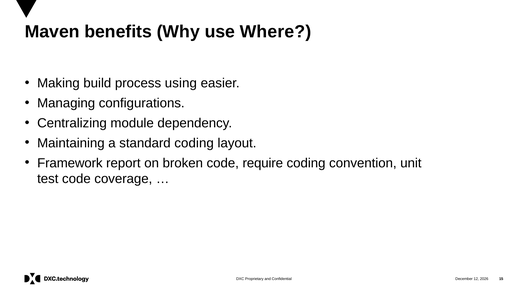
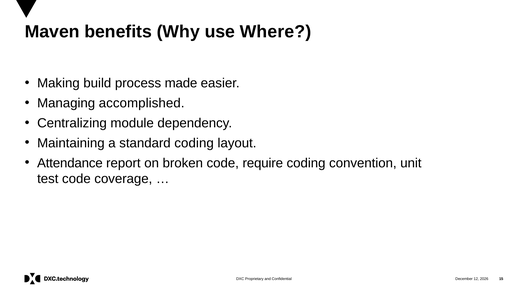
using: using -> made (181, 83)
configurations: configurations -> accomplished (142, 103)
Framework: Framework -> Attendance (70, 163)
